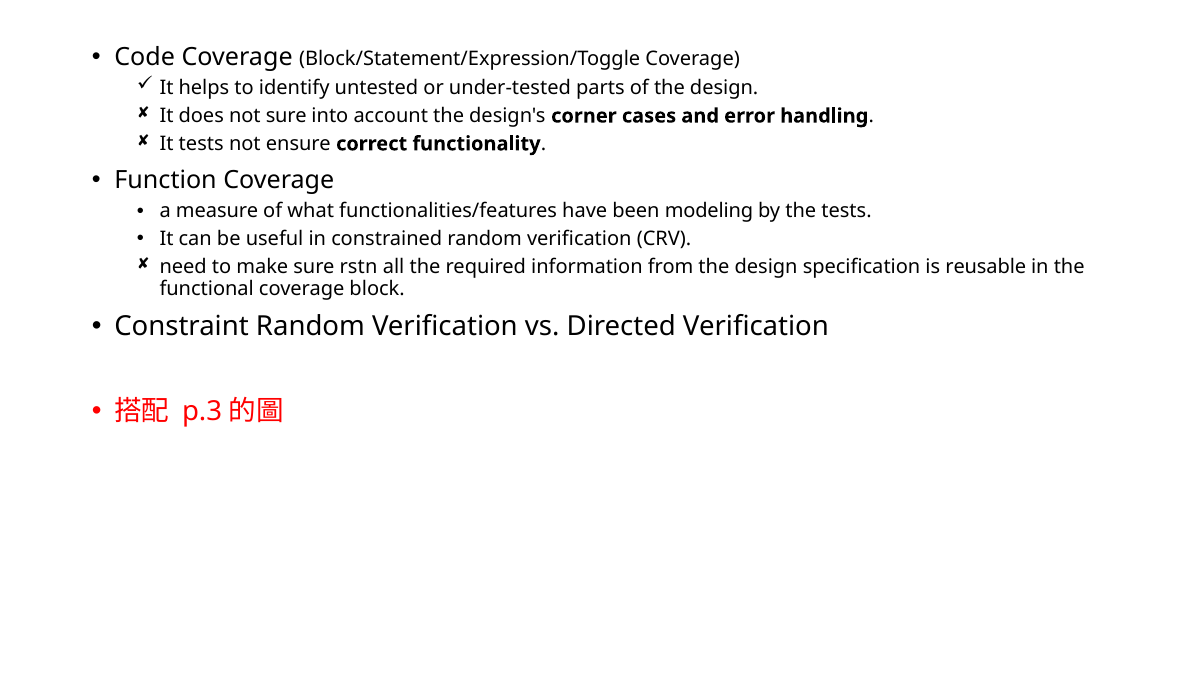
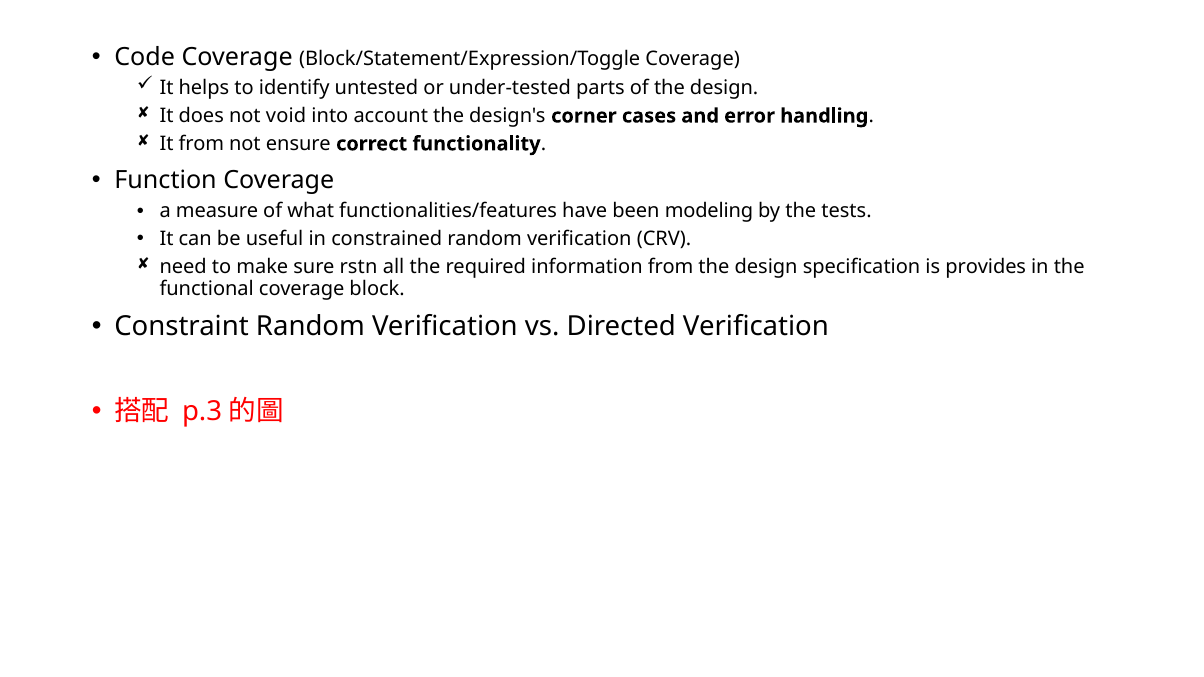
not sure: sure -> void (286, 116)
It tests: tests -> from (201, 144)
reusable: reusable -> provides (986, 267)
